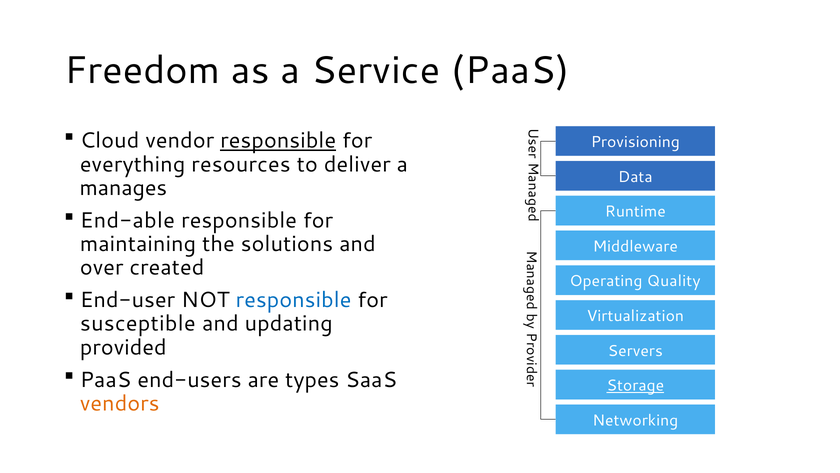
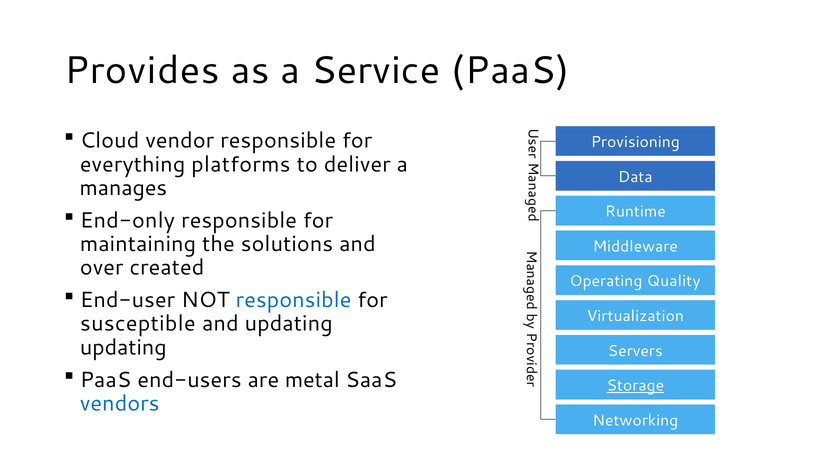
Freedom: Freedom -> Provides (142, 71)
responsible underline: present -> none (278, 141)
resources: resources -> platforms (241, 164)
End-able: End-able -> End-only (127, 220)
provided: provided -> updating (123, 347)
types: types -> metal (312, 379)
vendors colour: orange -> blue (120, 403)
